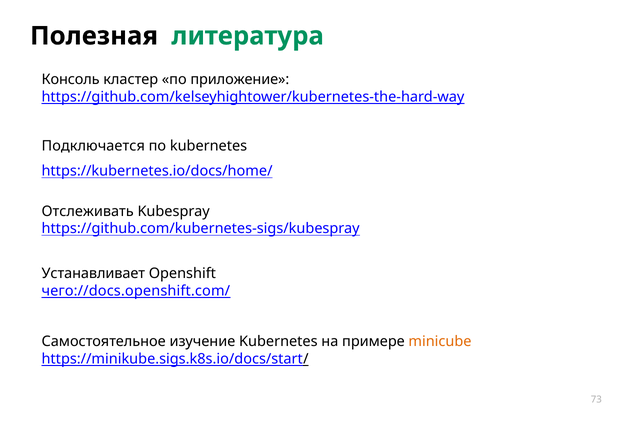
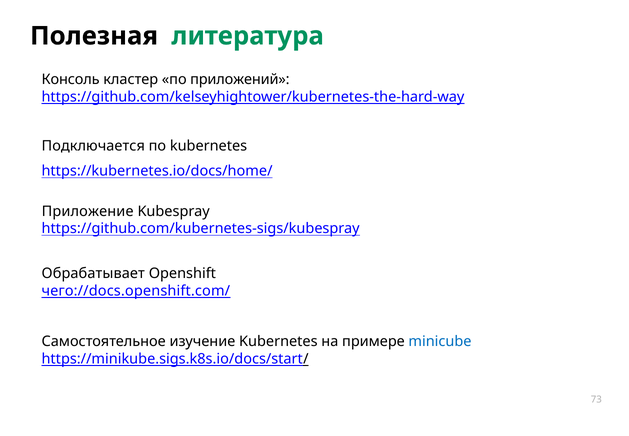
приложение: приложение -> приложений (240, 79)
Отслеживать: Отслеживать -> Приложение (88, 211)
Устанавливает: Устанавливает -> Обрабатывает (93, 273)
minicube colour: orange -> blue (440, 341)
